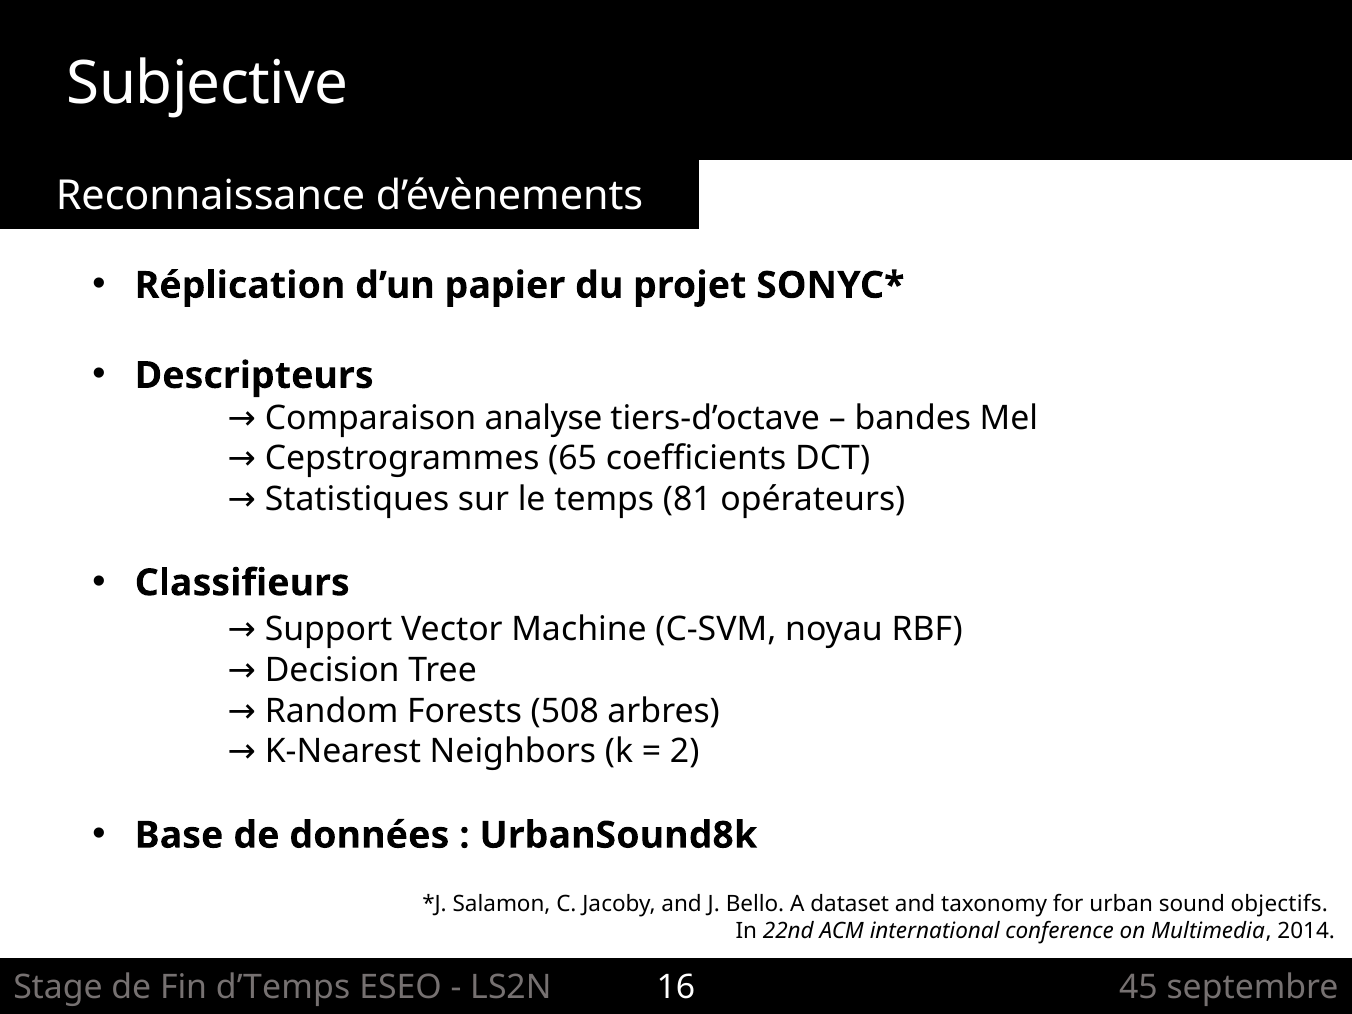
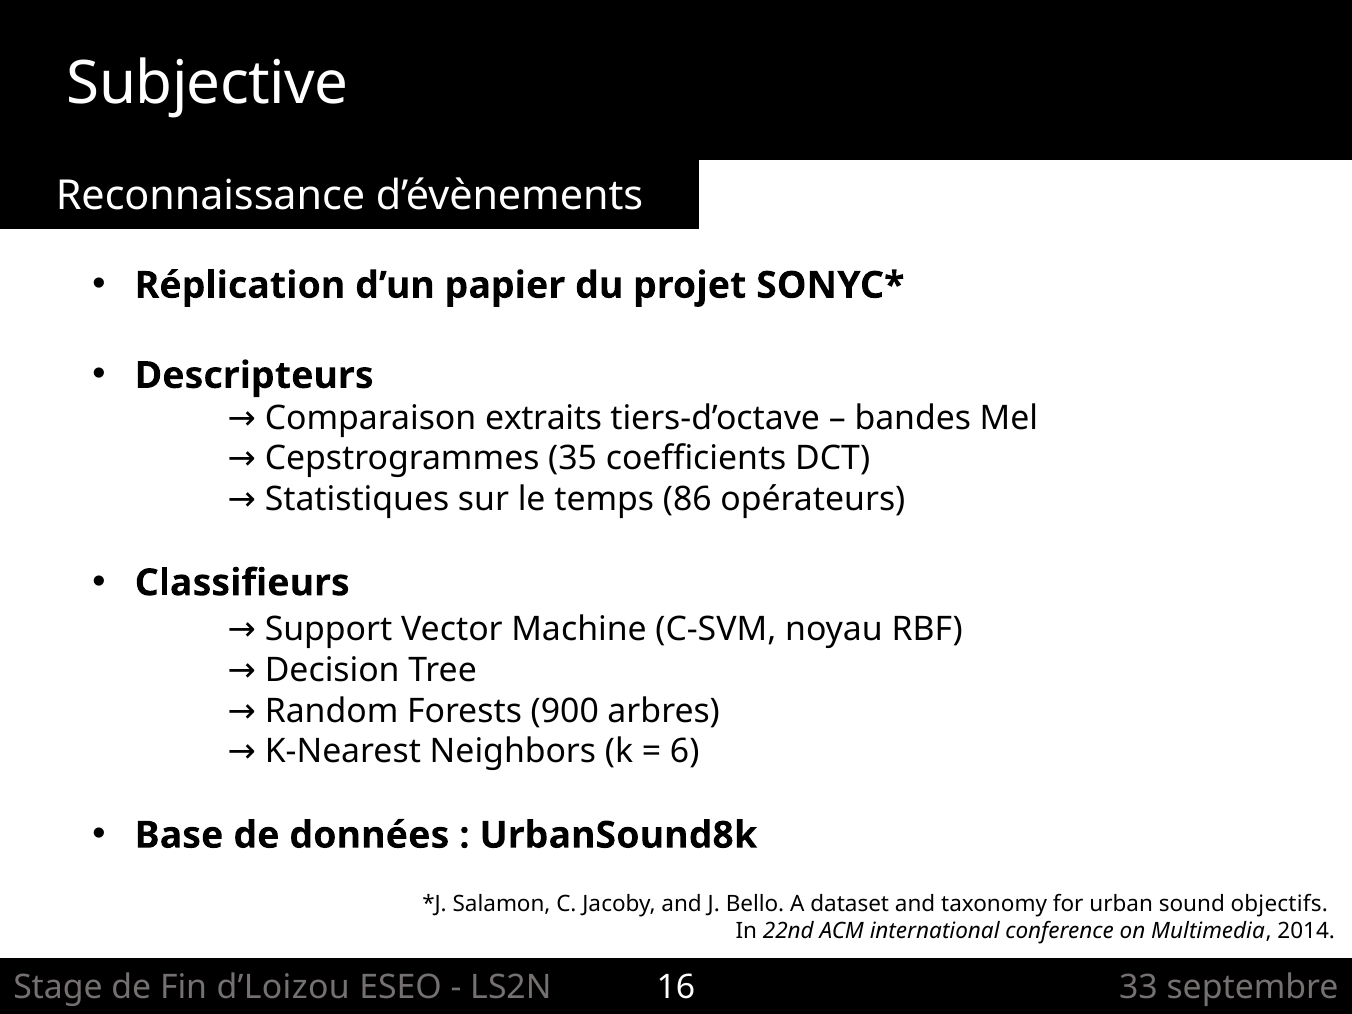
analyse: analyse -> extraits (544, 418)
65: 65 -> 35 (573, 459)
81: 81 -> 86 (687, 499)
508: 508 -> 900 (565, 711)
2: 2 -> 6 (685, 752)
d’Temps: d’Temps -> d’Loizou (283, 988)
45: 45 -> 33 (1139, 988)
